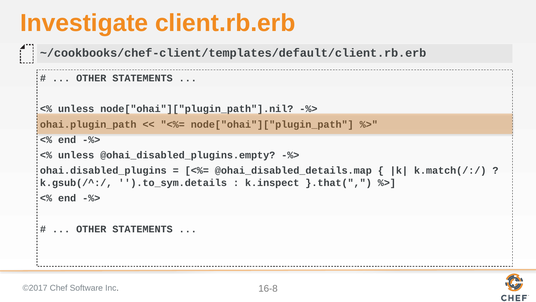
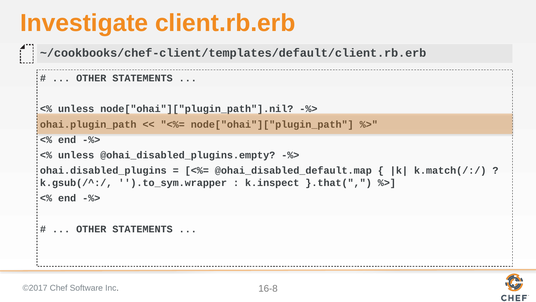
@ohai_disabled_details.map: @ohai_disabled_details.map -> @ohai_disabled_default.map (293, 170)
).to_sym.details: ).to_sym.details -> ).to_sym.wrapper (173, 182)
